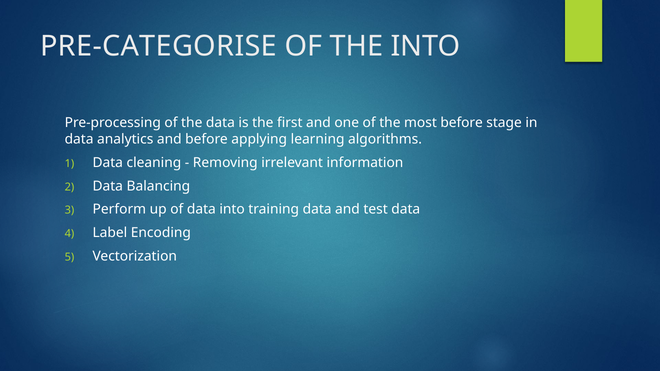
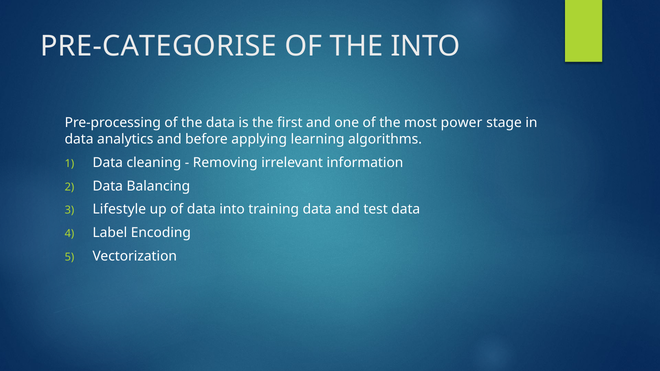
most before: before -> power (462, 123)
Perform: Perform -> Lifestyle (119, 209)
